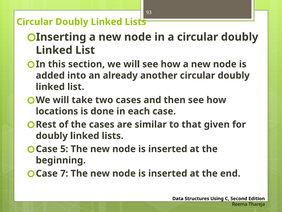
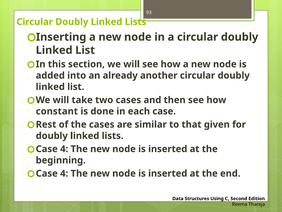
locations: locations -> constant (57, 111)
5: 5 -> 4 (64, 149)
7: 7 -> 4 (64, 173)
